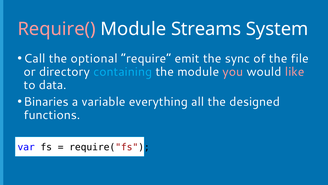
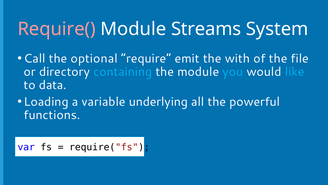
sync: sync -> with (237, 58)
you colour: pink -> light blue (233, 72)
like colour: pink -> light blue (295, 72)
Binaries: Binaries -> Loading (46, 102)
everything: everything -> underlying (158, 102)
designed: designed -> powerful (255, 102)
